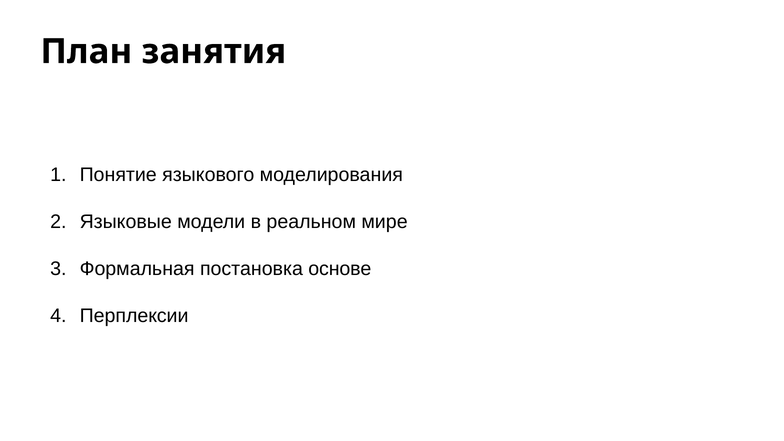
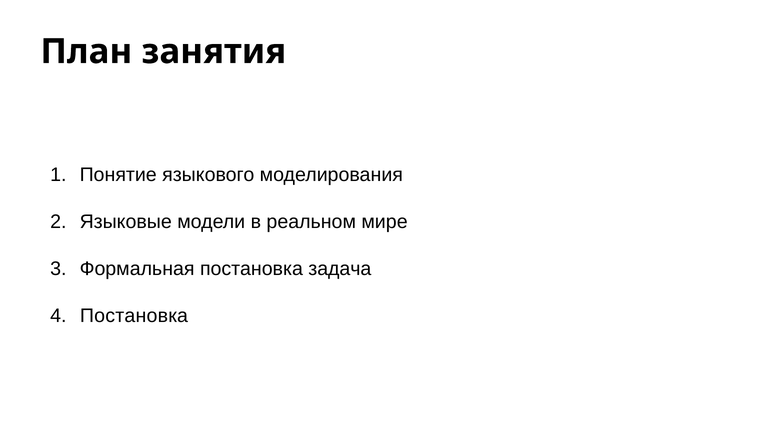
основе: основе -> задача (340, 269)
Перплексии: Перплексии -> Постановка (134, 316)
